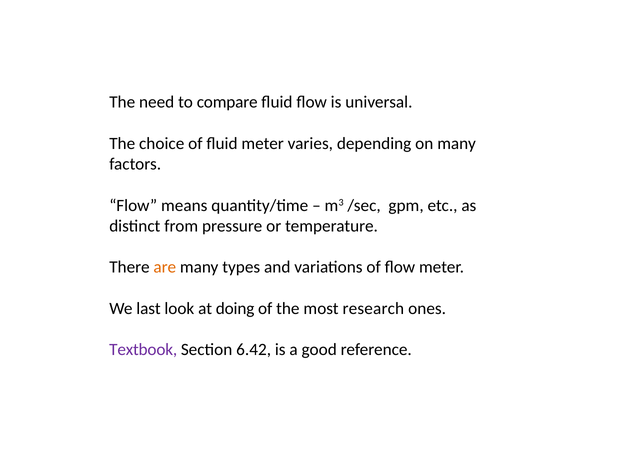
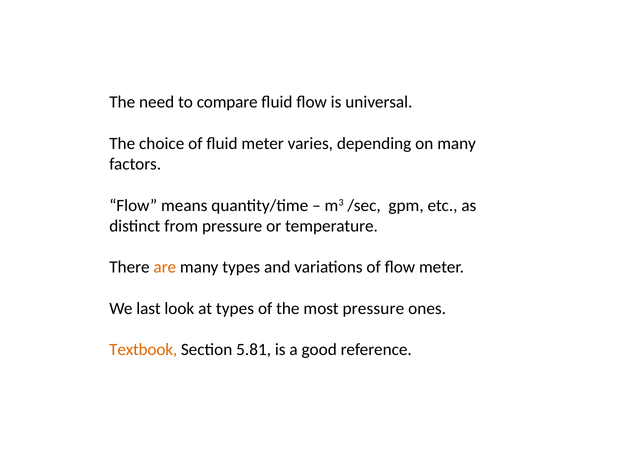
at doing: doing -> types (235, 309)
most research: research -> pressure (373, 309)
Textbook colour: purple -> orange (143, 350)
6.42: 6.42 -> 5.81 (254, 350)
